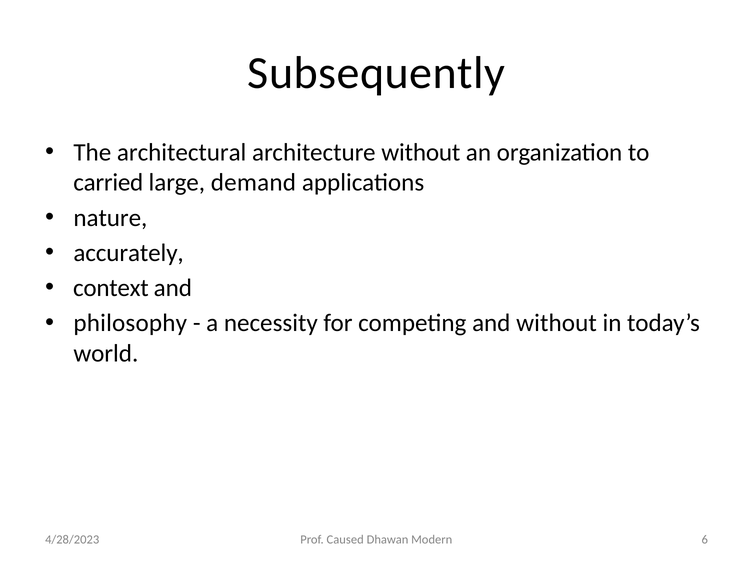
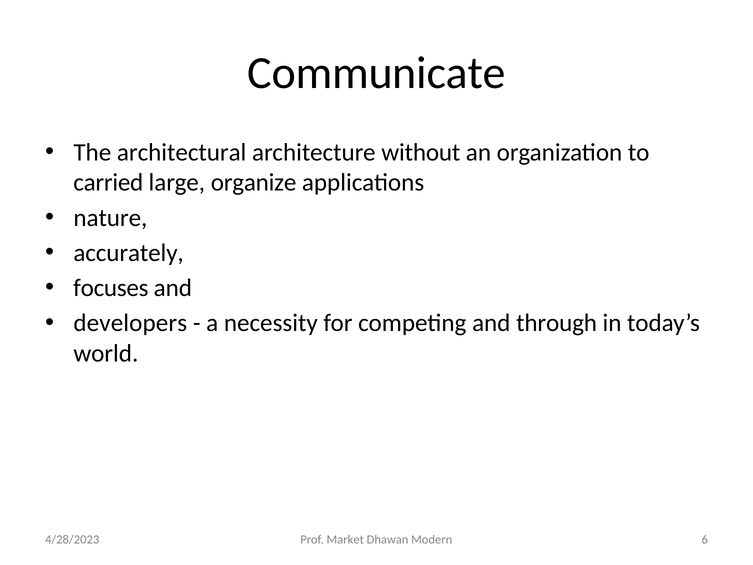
Subsequently: Subsequently -> Communicate (376, 73)
demand: demand -> organize (254, 182)
context: context -> focuses (111, 288)
philosophy: philosophy -> developers (130, 323)
and without: without -> through (557, 323)
Caused: Caused -> Market (345, 539)
